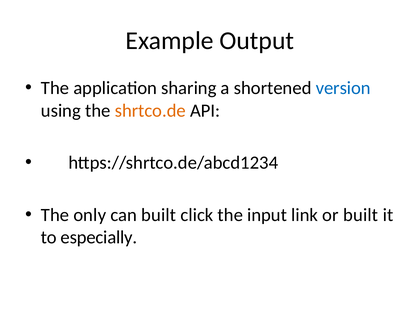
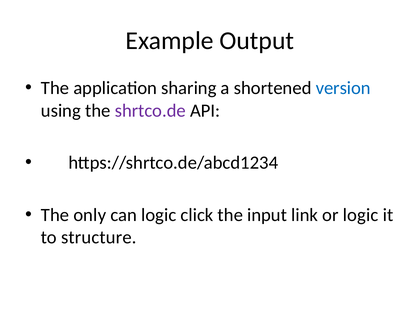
shrtco.de colour: orange -> purple (150, 111)
can built: built -> logic (159, 215)
or built: built -> logic (361, 215)
especially: especially -> structure (99, 237)
